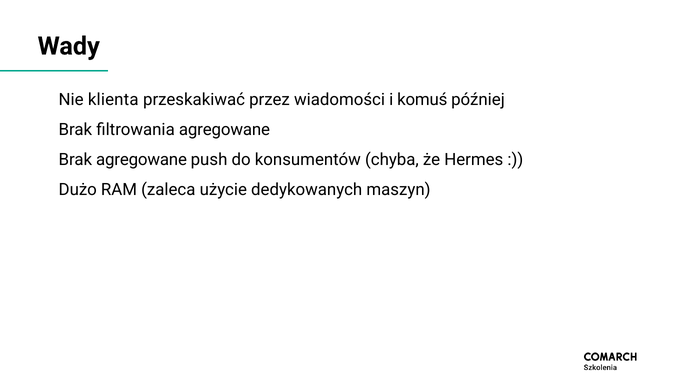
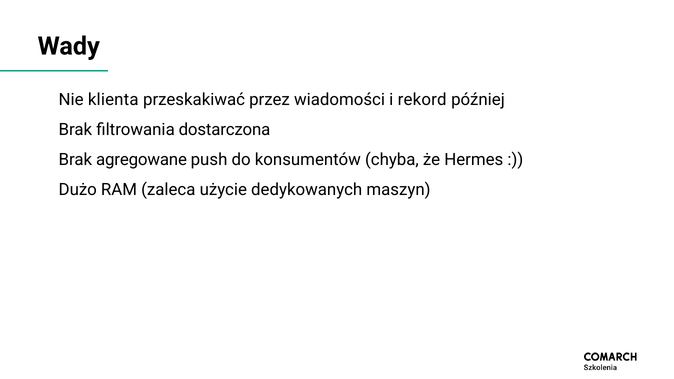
komuś: komuś -> rekord (422, 100)
filtrowania agregowane: agregowane -> dostarczona (224, 130)
